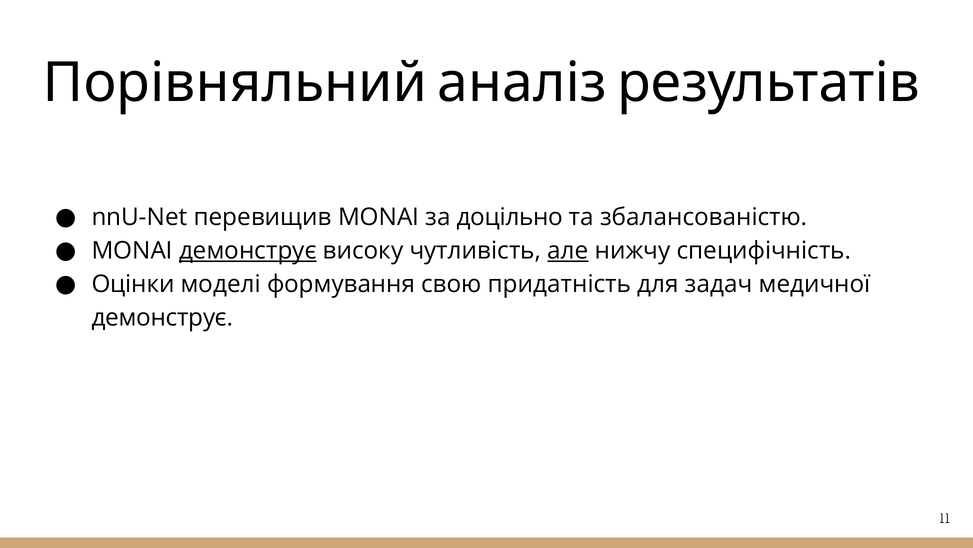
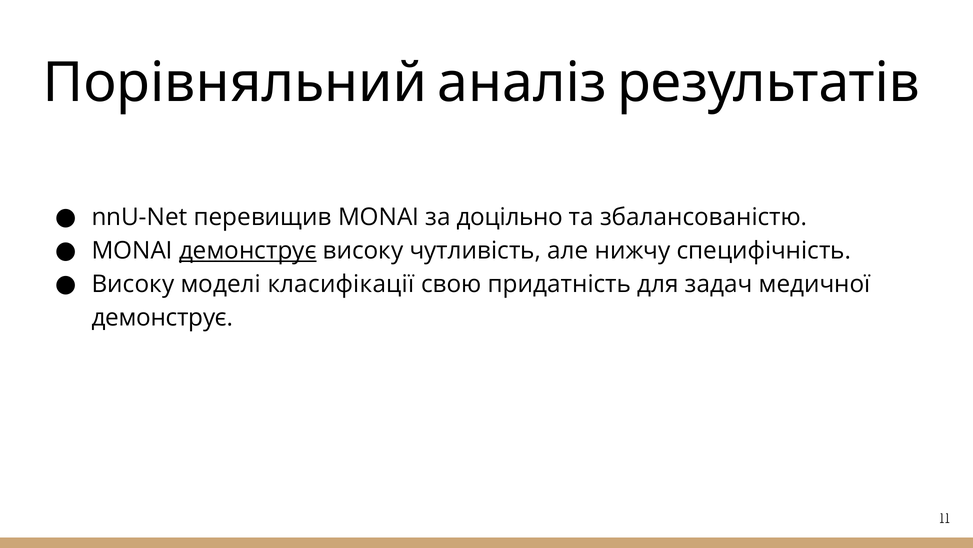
але underline: present -> none (568, 250)
Оцінки: Оцінки -> Високу (133, 284)
формування: формування -> класифікації (341, 284)
